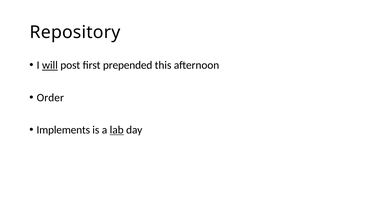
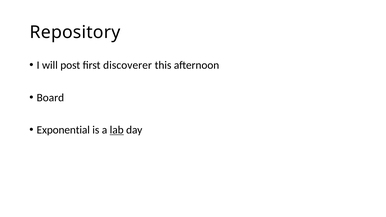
will underline: present -> none (50, 65)
prepended: prepended -> discoverer (128, 65)
Order: Order -> Board (50, 98)
Implements: Implements -> Exponential (63, 130)
